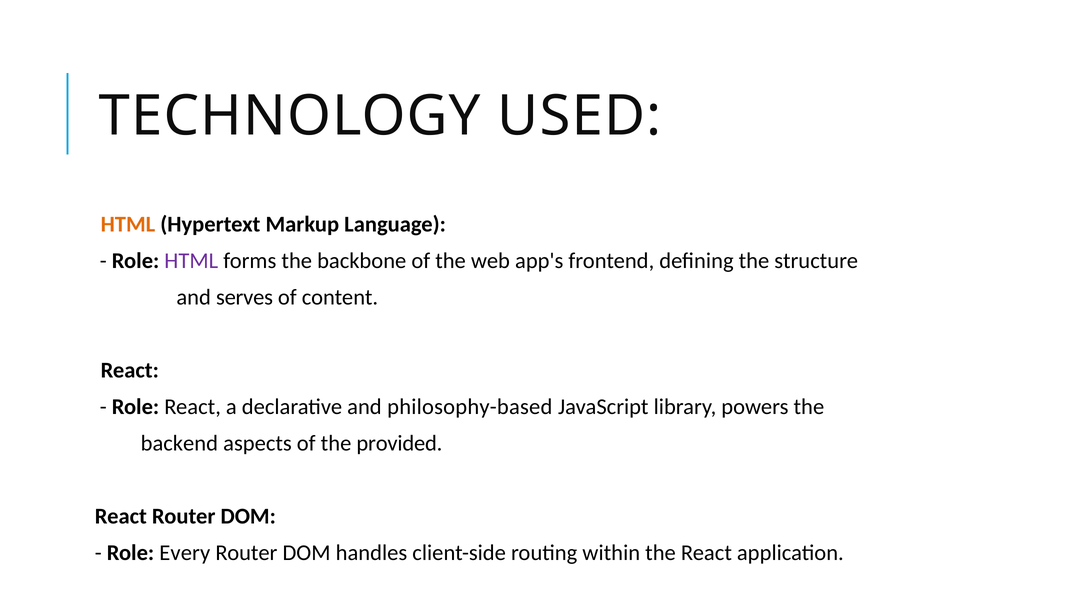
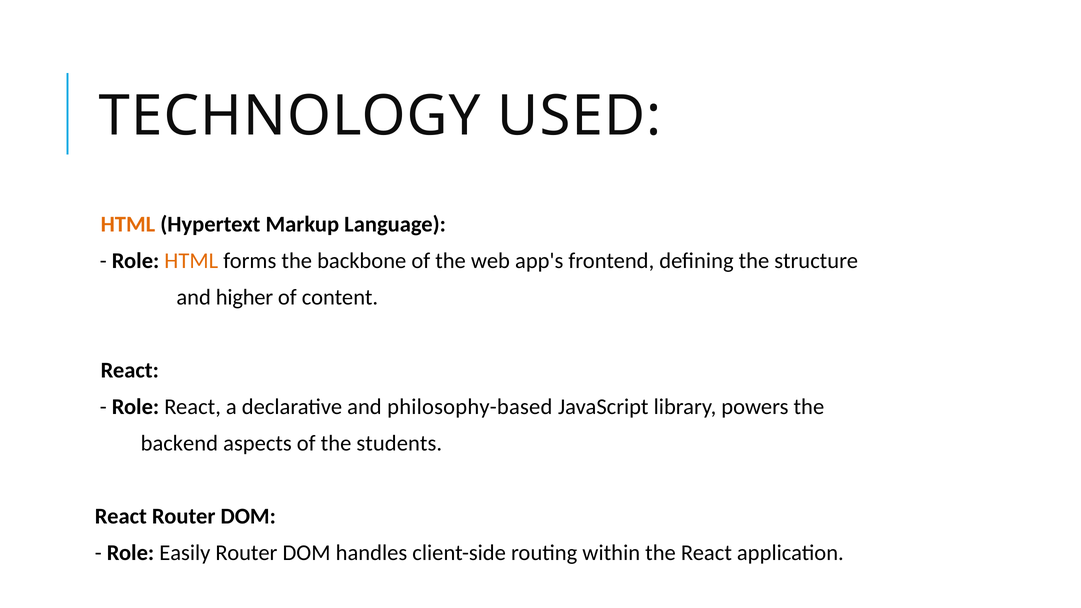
HTML colour: purple -> orange (191, 261)
serves: serves -> higher (245, 297)
provided: provided -> students (399, 443)
Every: Every -> Easily (185, 553)
